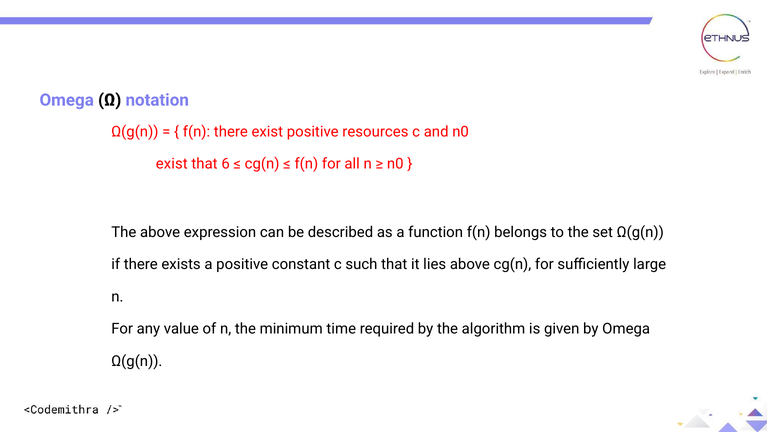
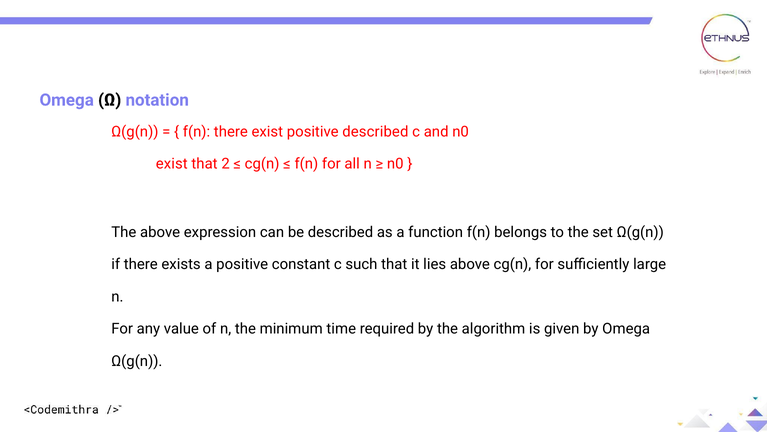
positive resources: resources -> described (375, 132)
6: 6 -> 2 (226, 164)
